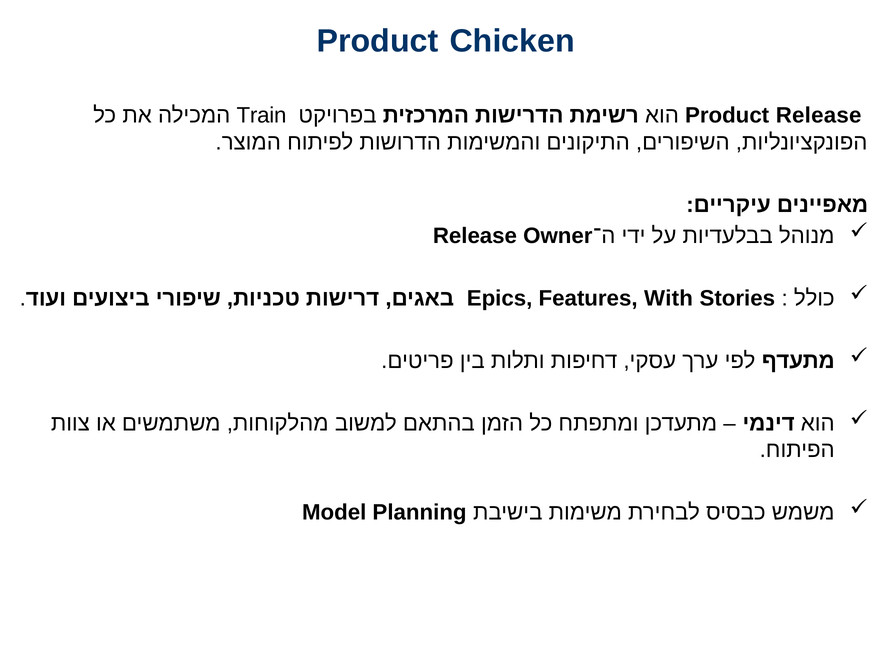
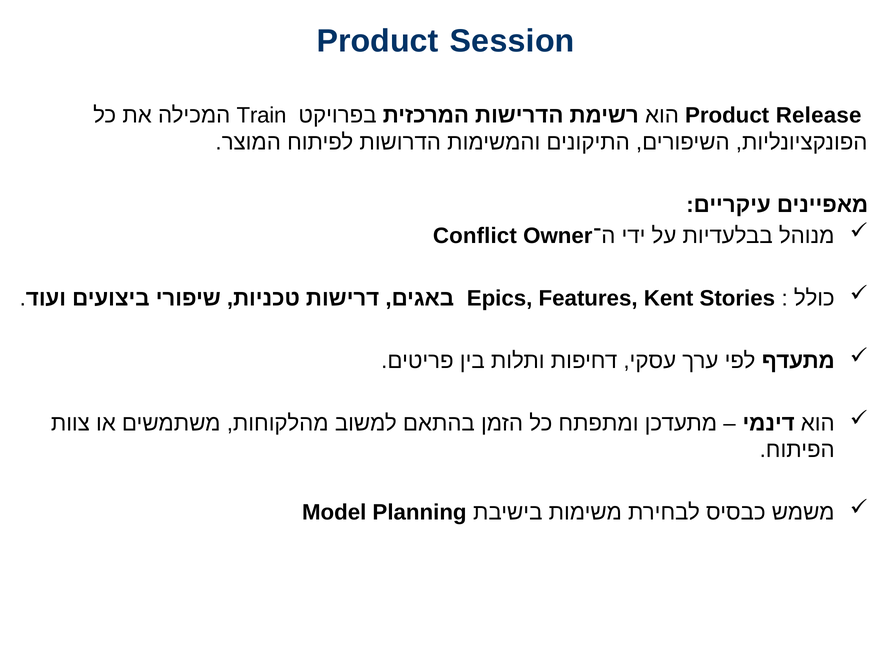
Chicken: Chicken -> Session (512, 41)
Release: Release -> Conflict (475, 236)
With: With -> Kent (669, 298)
